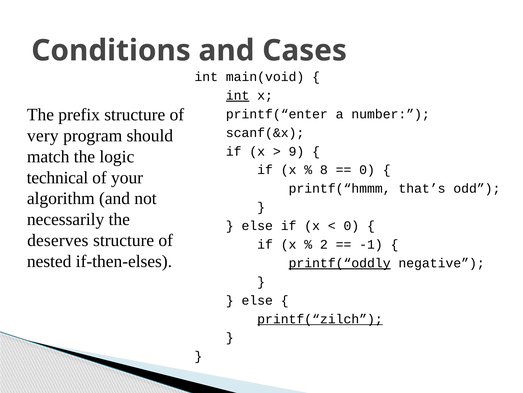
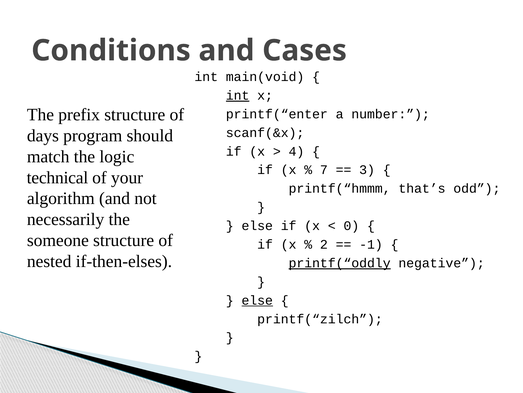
very: very -> days (43, 135)
9: 9 -> 4 (296, 151)
8: 8 -> 7 (324, 170)
0: 0 -> 3 (367, 170)
deserves: deserves -> someone (58, 240)
else underline: none -> present (257, 300)
printf(“zilch underline: present -> none (320, 318)
